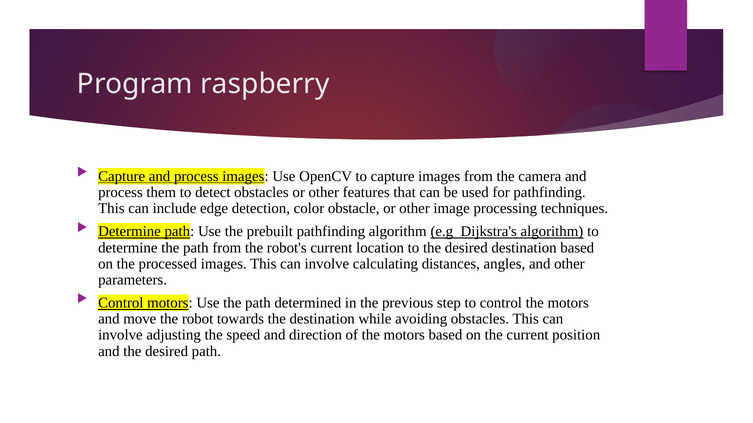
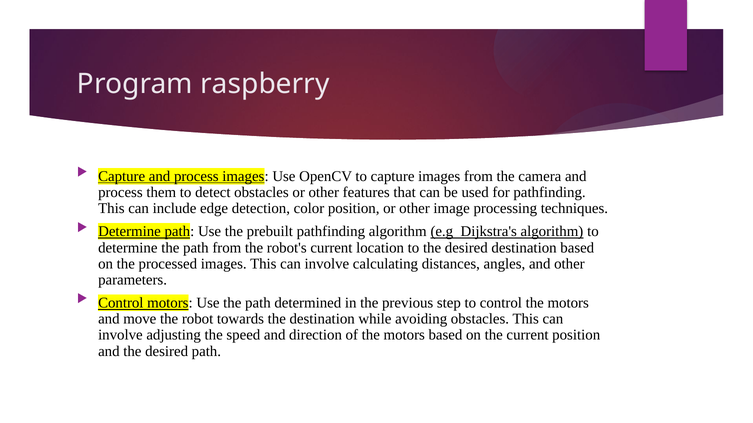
color obstacle: obstacle -> position (354, 209)
